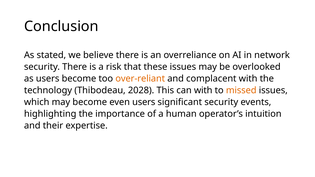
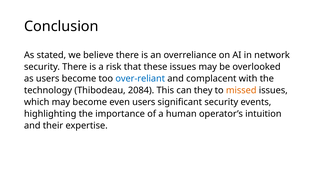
over-reliant colour: orange -> blue (140, 79)
2028: 2028 -> 2084 (141, 91)
can with: with -> they (203, 91)
